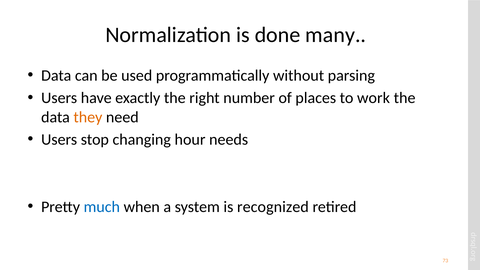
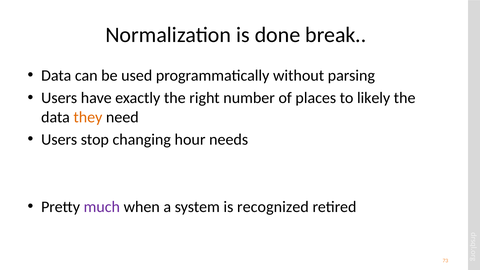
many: many -> break (336, 35)
work: work -> likely (374, 98)
much colour: blue -> purple (102, 207)
